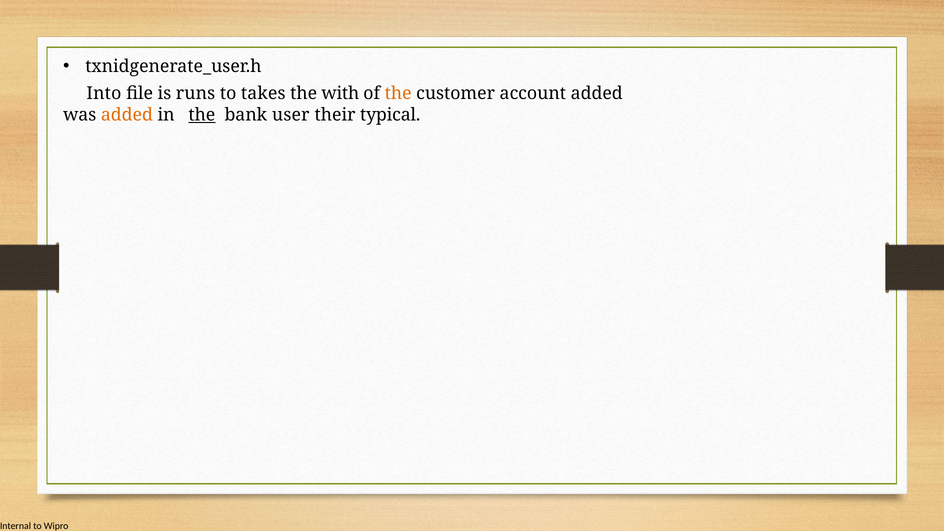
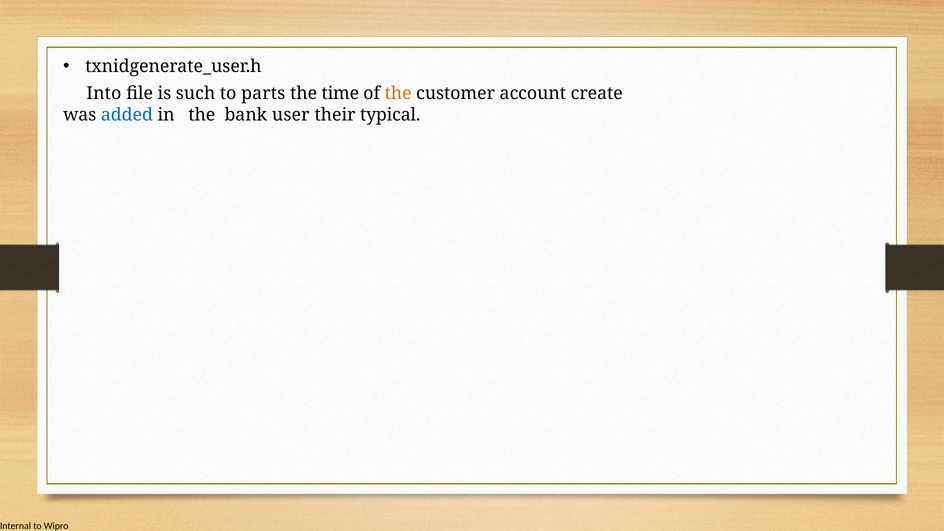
runs: runs -> such (196, 94)
takes: takes -> parts (263, 94)
with: with -> time (340, 94)
account added: added -> create (597, 94)
added colour: orange -> blue (127, 115)
the underline: present -> none (202, 115)
